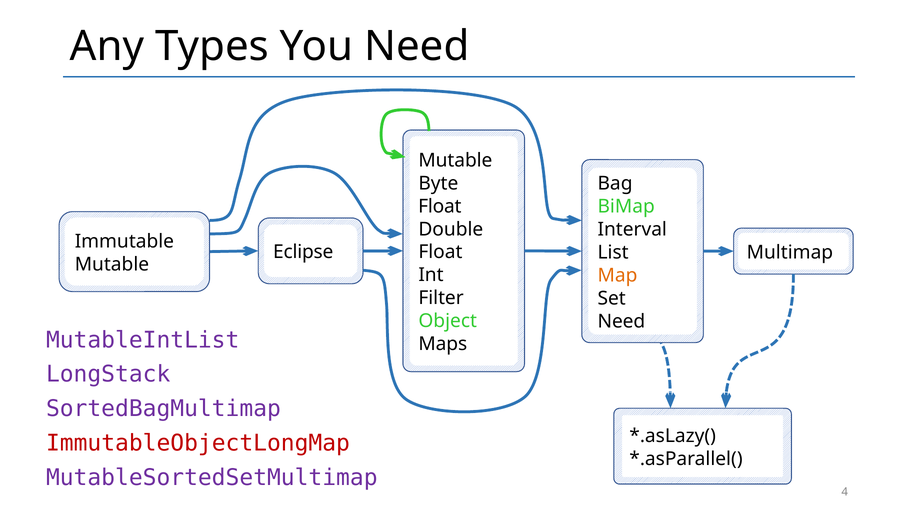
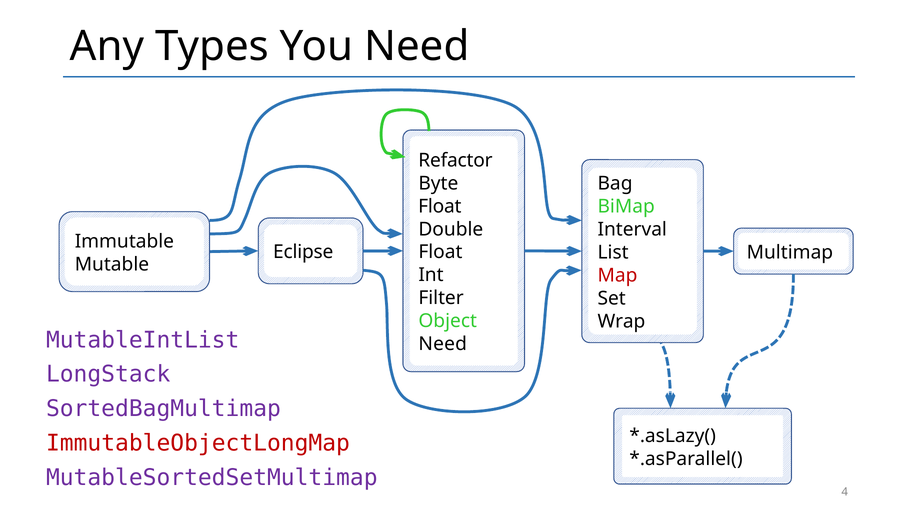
Mutable: Mutable -> Refactor (455, 161)
Map colour: orange -> red (618, 276)
Need: Need -> Wrap (621, 322)
Maps: Maps -> Need (443, 344)
